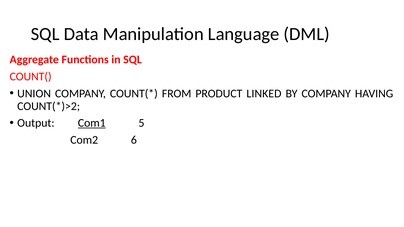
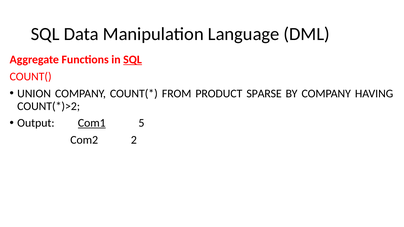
SQL underline: none -> present (133, 60)
LINKED: LINKED -> SPARSE (264, 94)
6: 6 -> 2 (134, 140)
